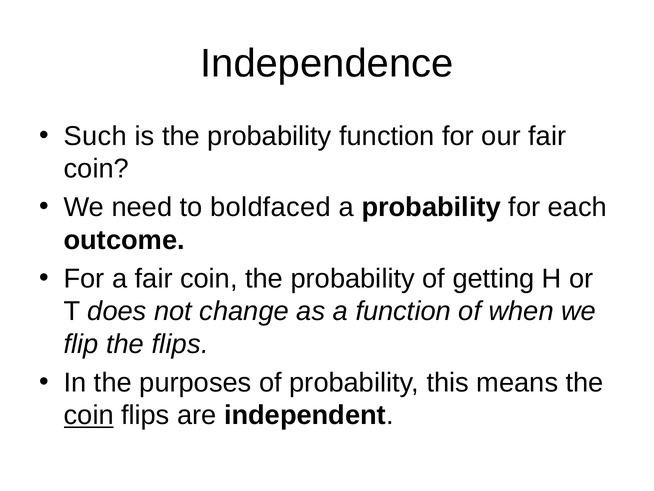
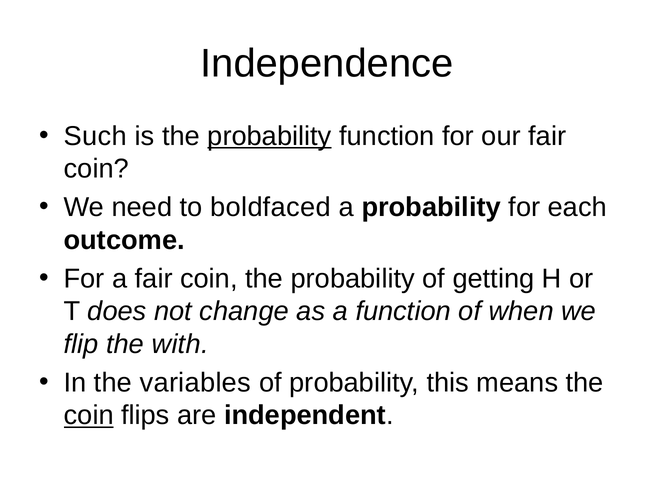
probability underline: none -> present (270, 136)
the flips: flips -> with (180, 344)
purposes: purposes -> variables (195, 382)
